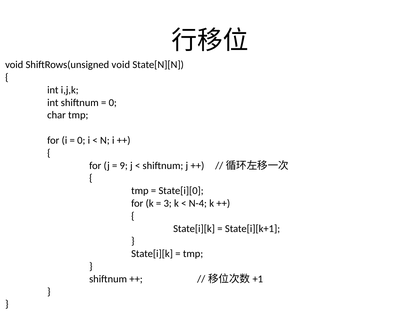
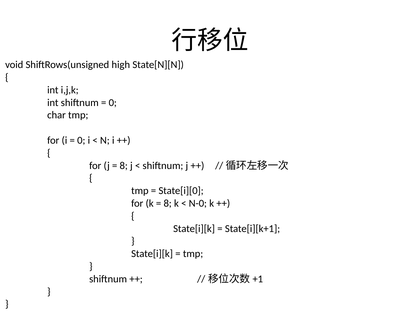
ShiftRows(unsigned void: void -> high (121, 65)
9: 9 -> 8 (124, 166)
3: 3 -> 8 (168, 203)
N-4: N-4 -> N-0 (198, 203)
